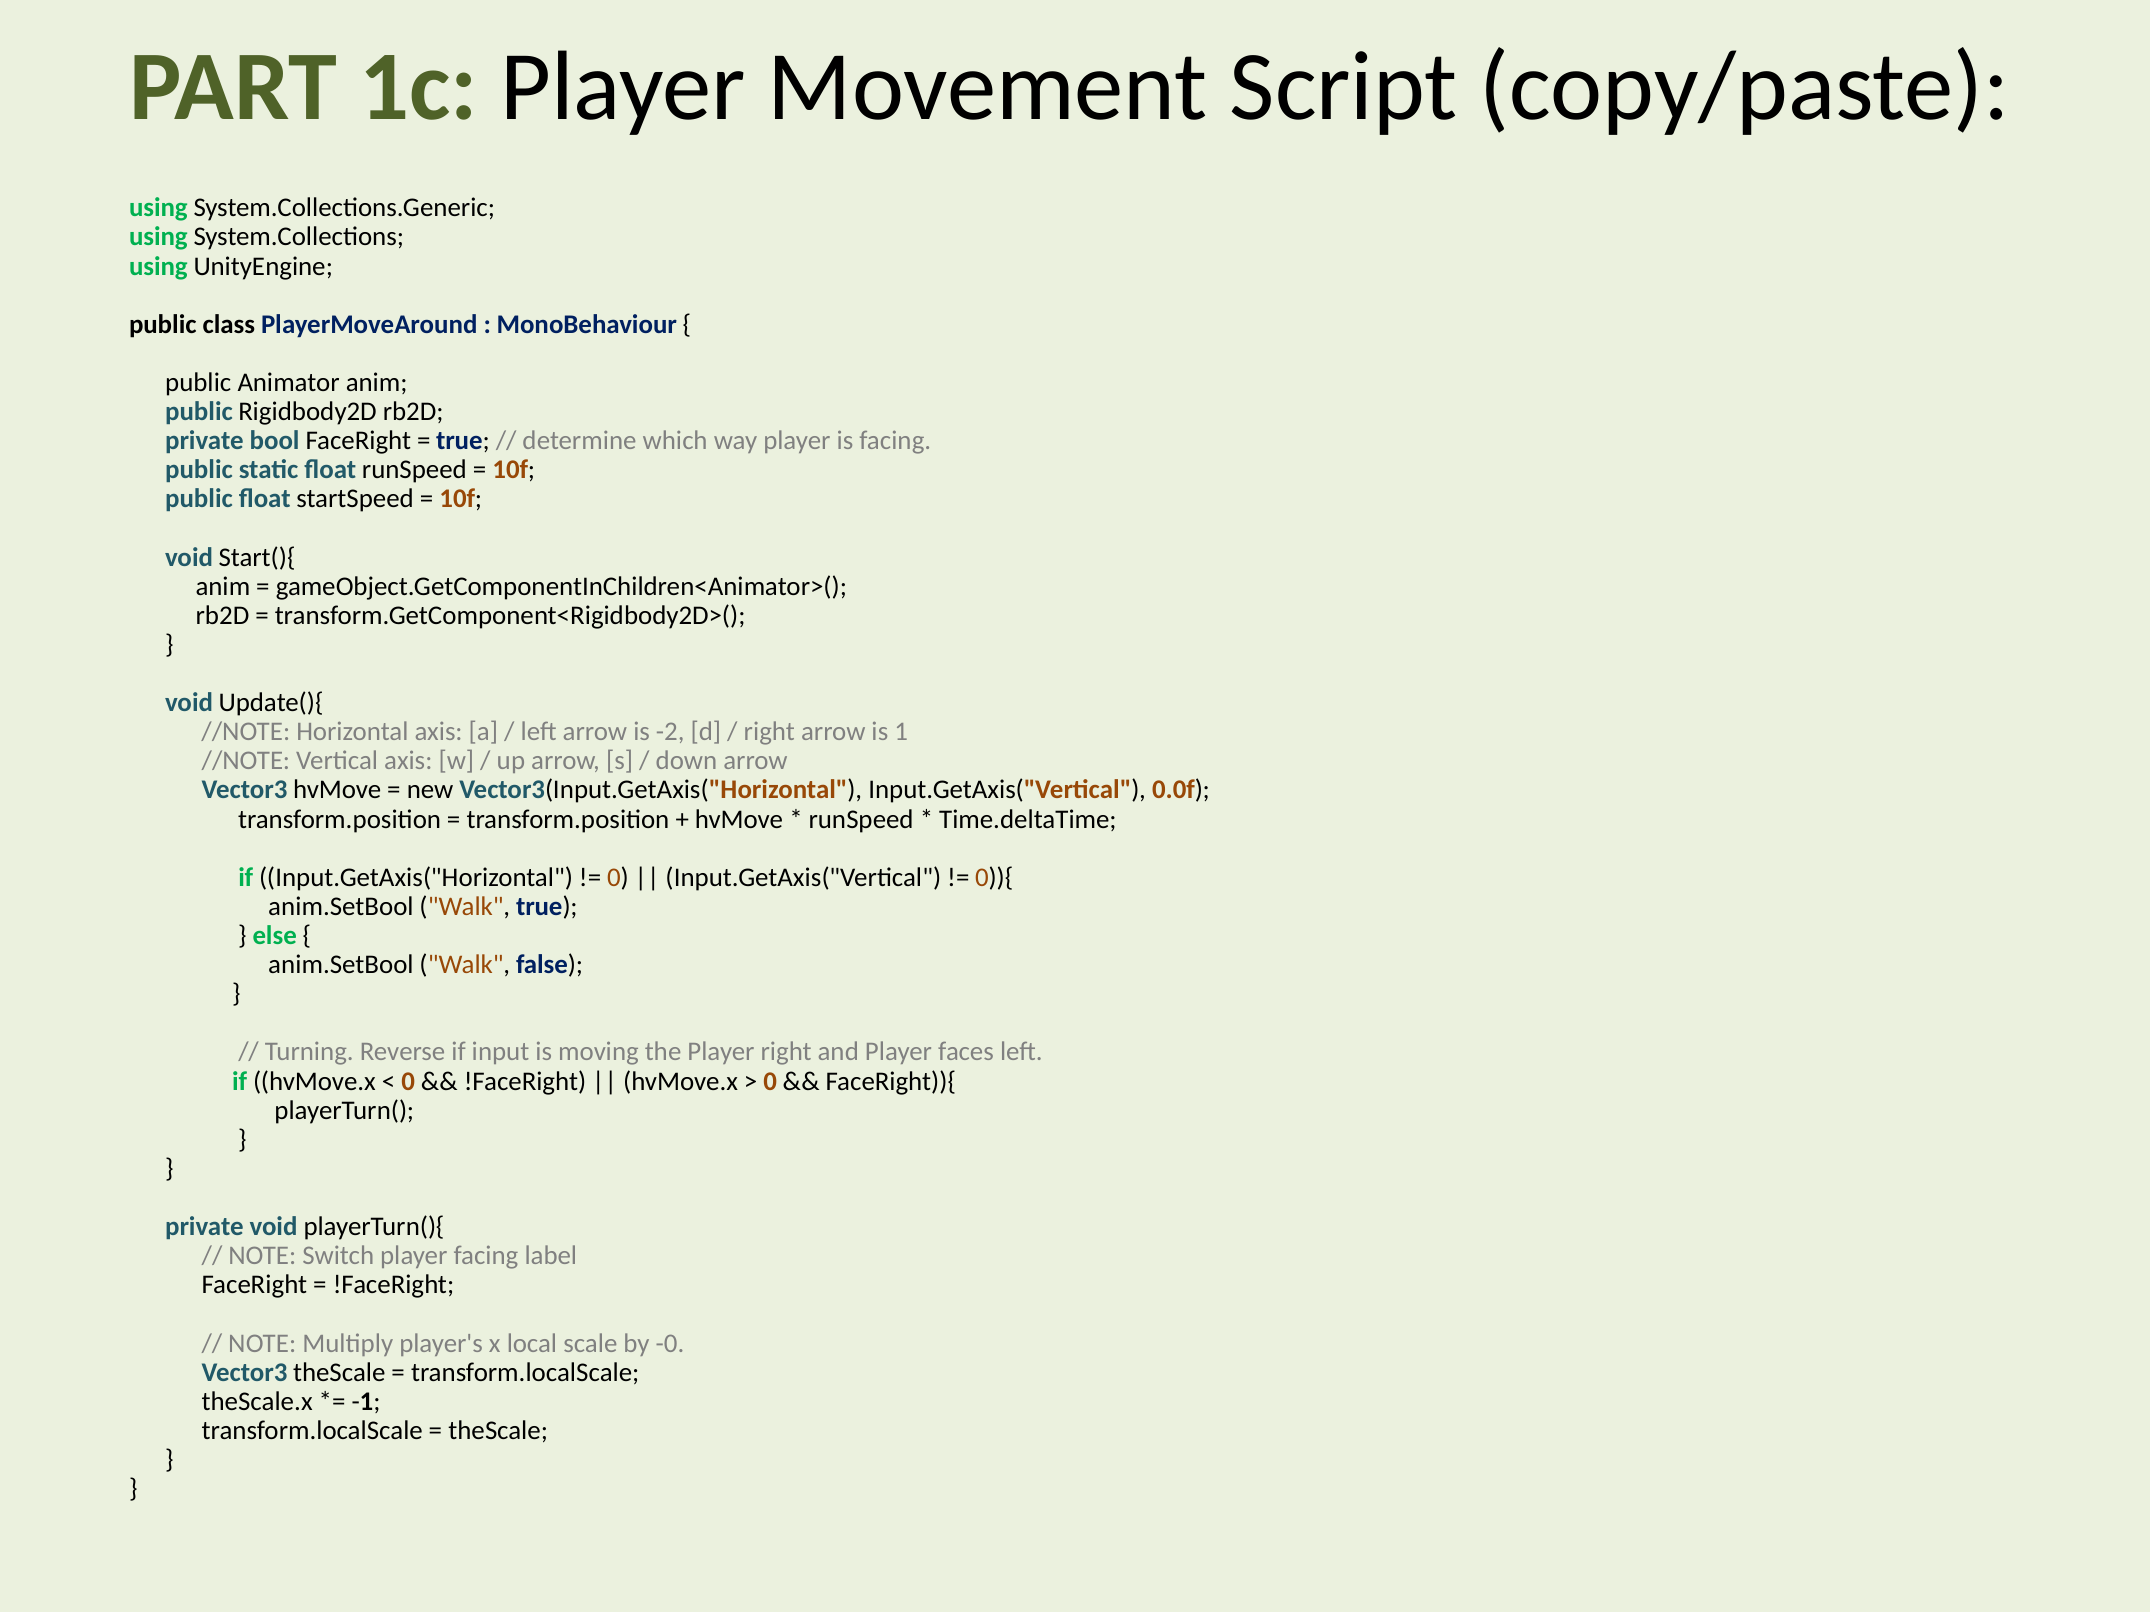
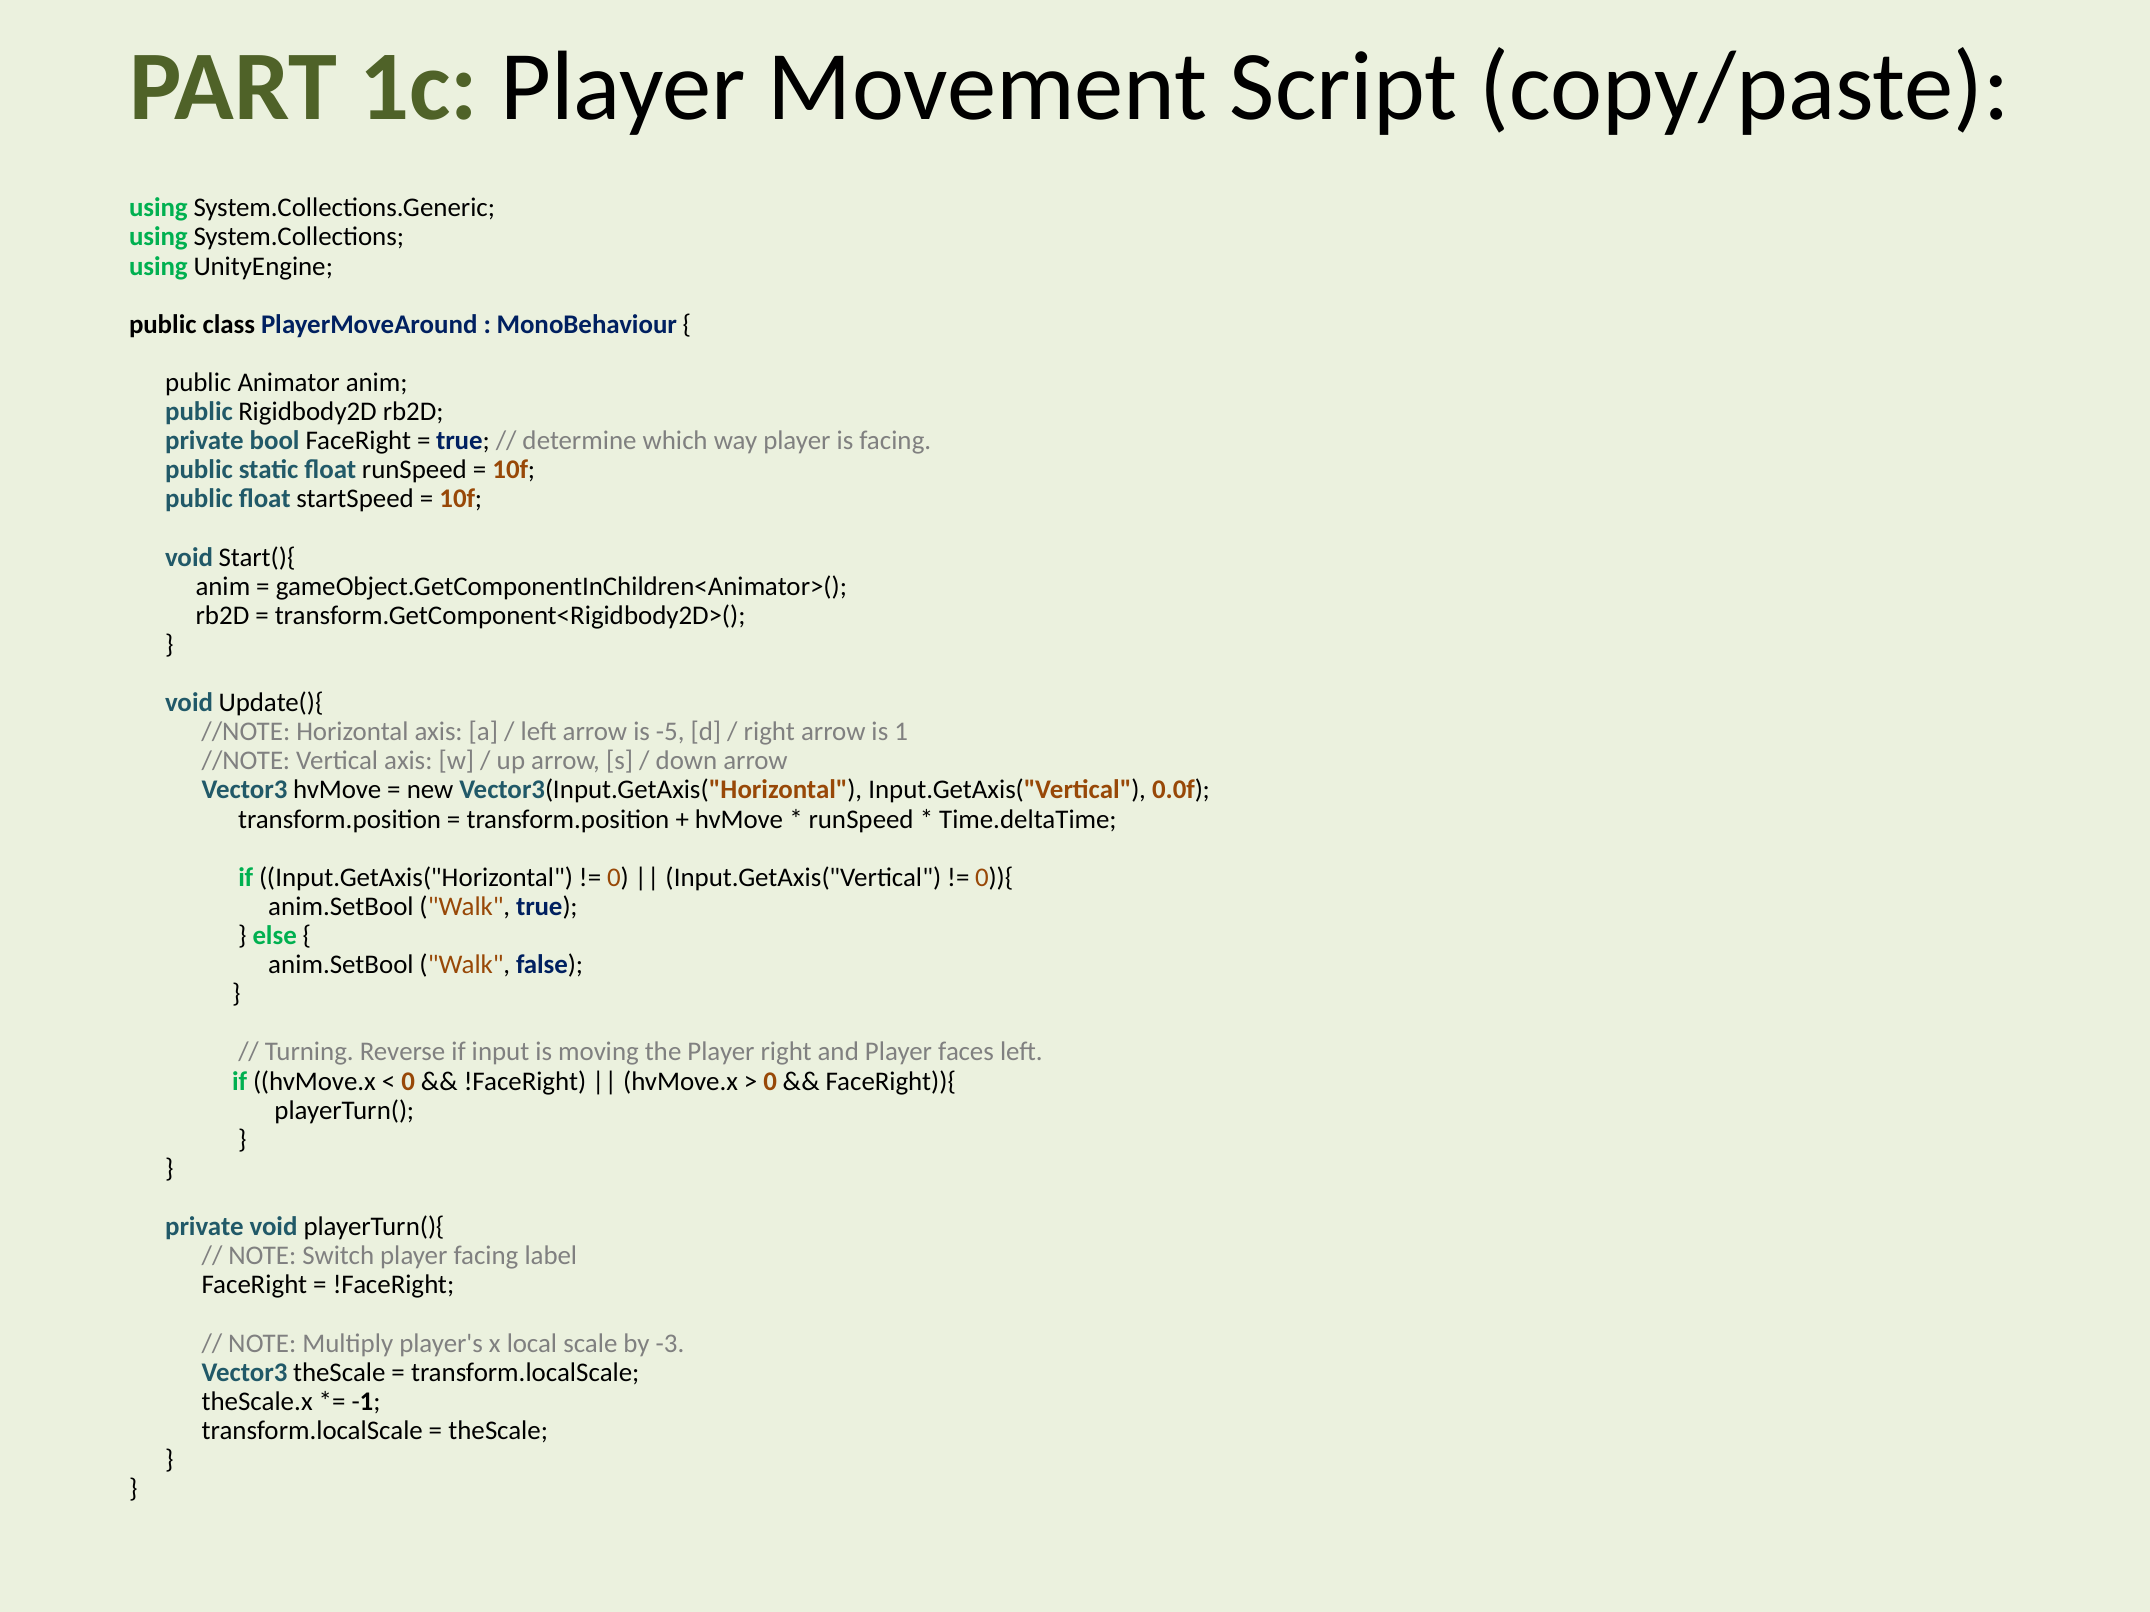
-2: -2 -> -5 (670, 732)
-0: -0 -> -3 (670, 1344)
